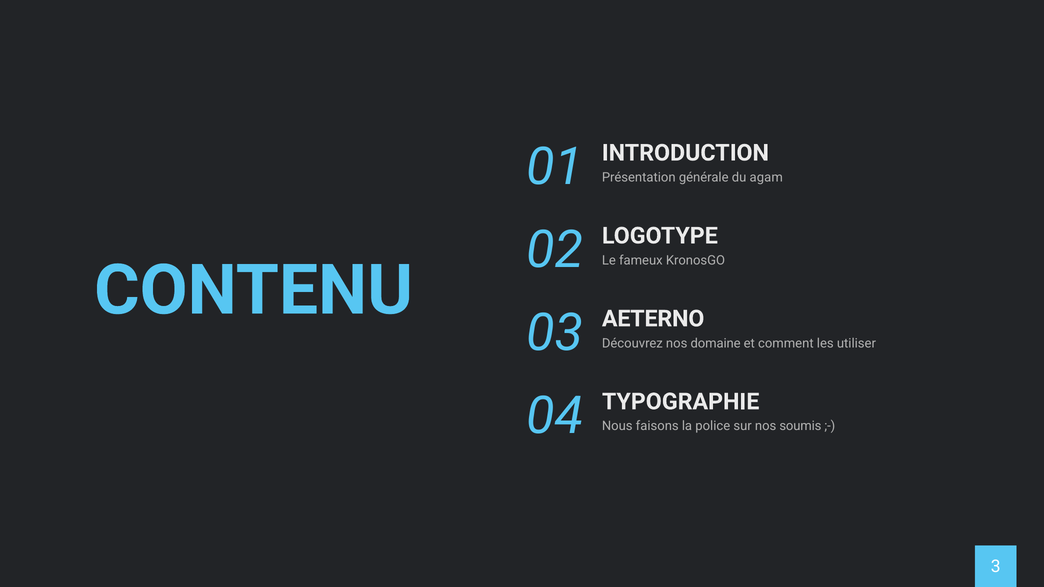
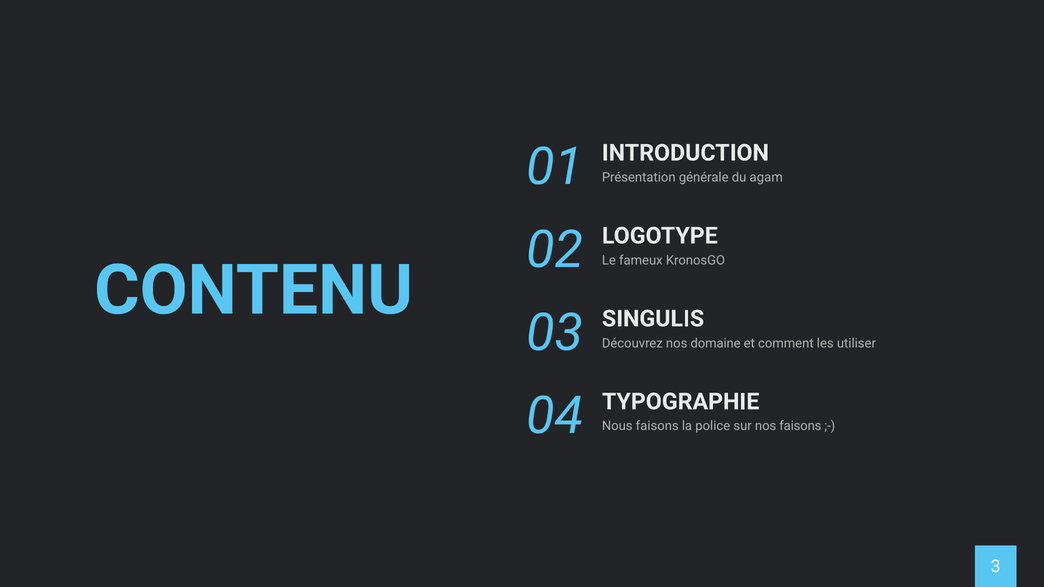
AETERNO: AETERNO -> SINGULIS (653, 319)
nos soumis: soumis -> faisons (800, 426)
